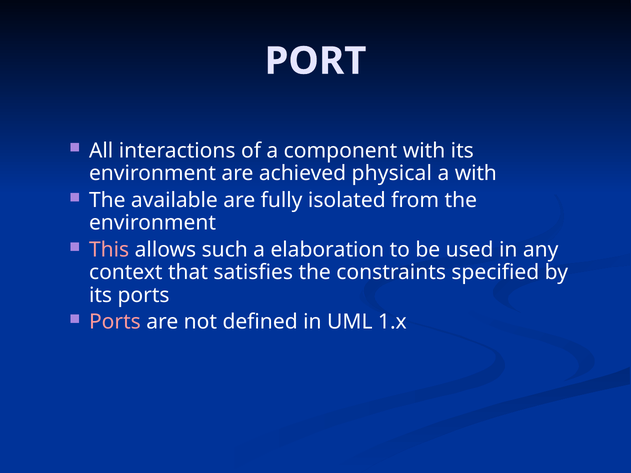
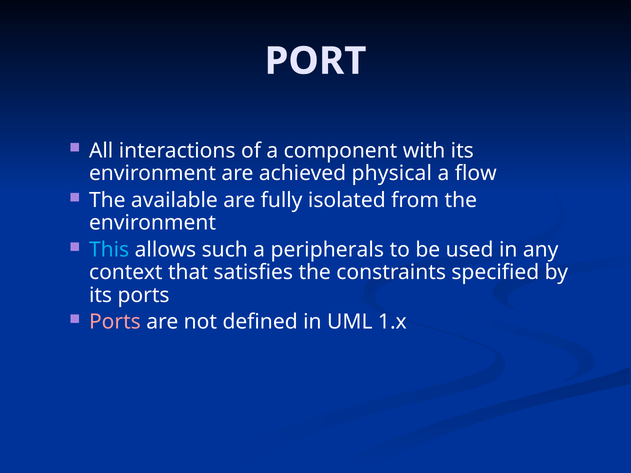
a with: with -> flow (476, 173)
This colour: pink -> light blue (109, 250)
elaboration: elaboration -> peripherals (327, 250)
